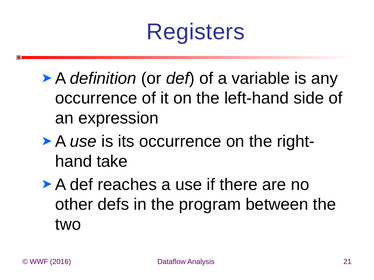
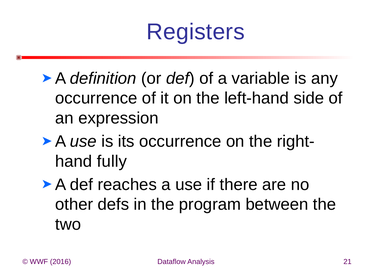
take: take -> fully (112, 162)
